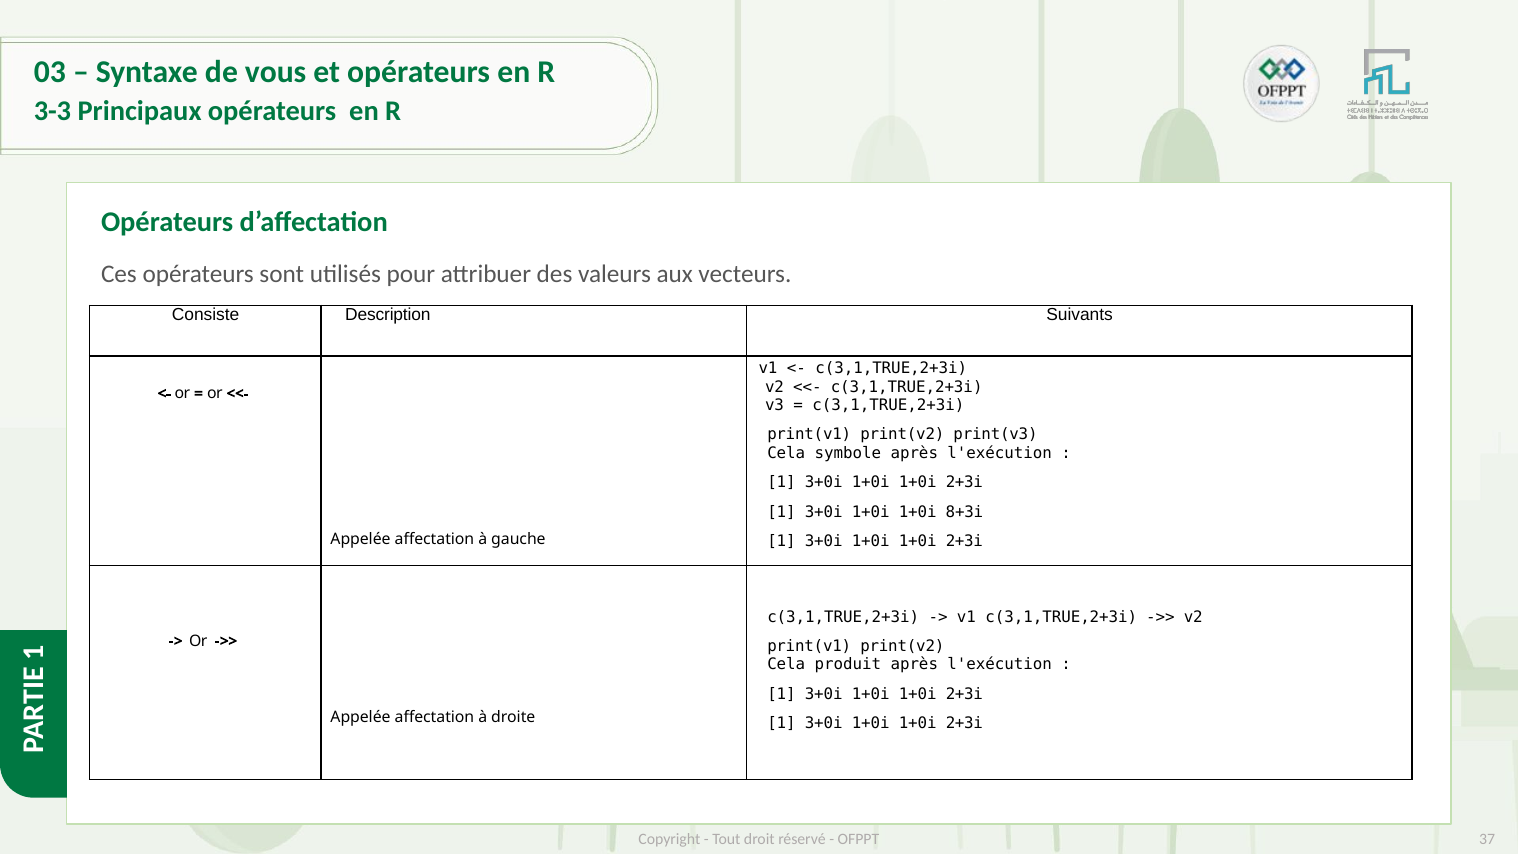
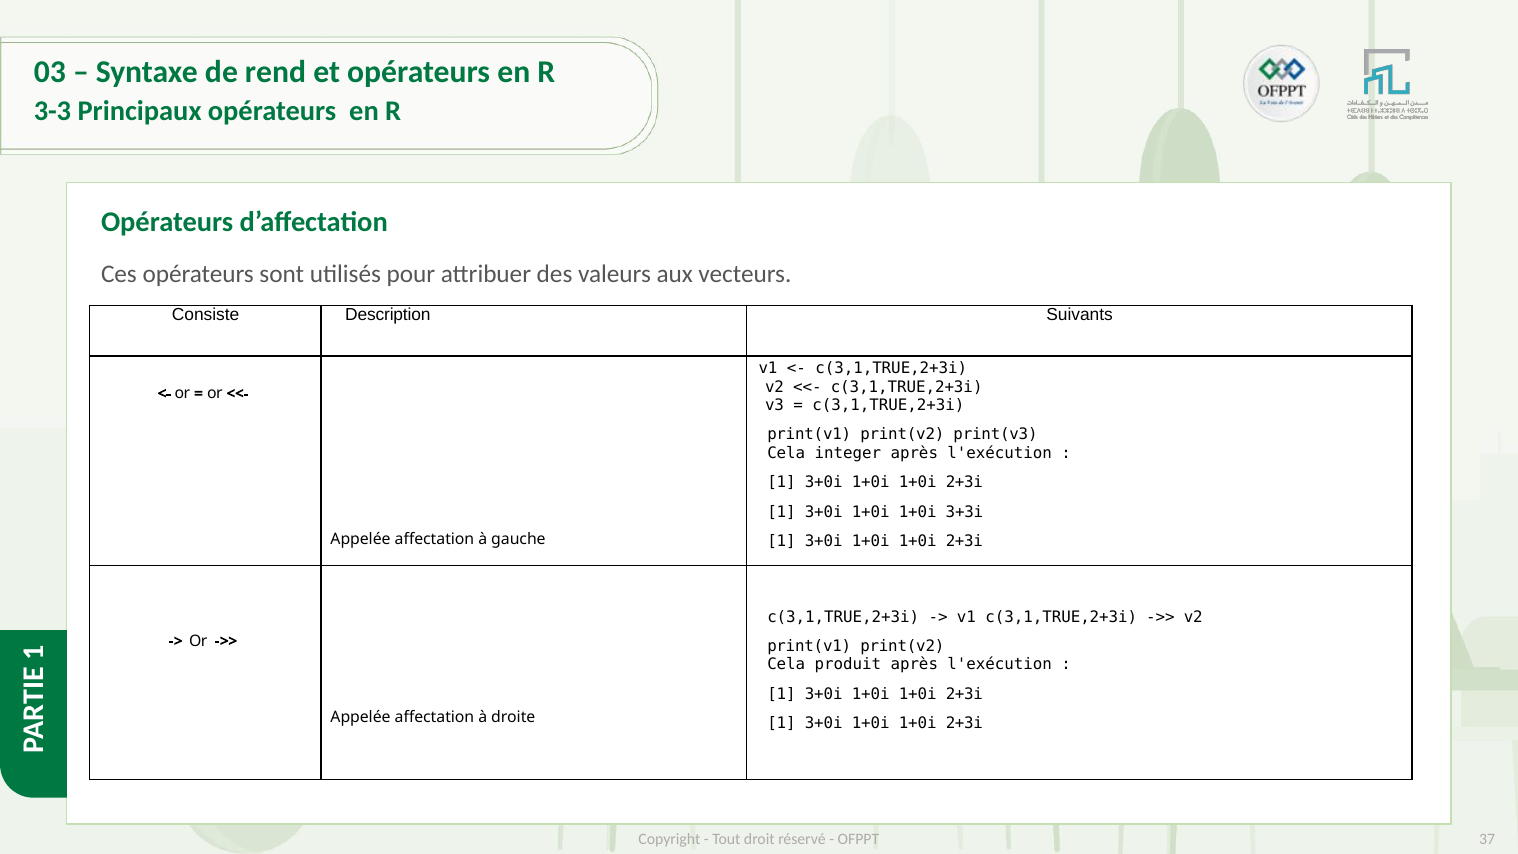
vous: vous -> rend (276, 72)
symbole: symbole -> integer (848, 453)
8+3i: 8+3i -> 3+3i (964, 512)
